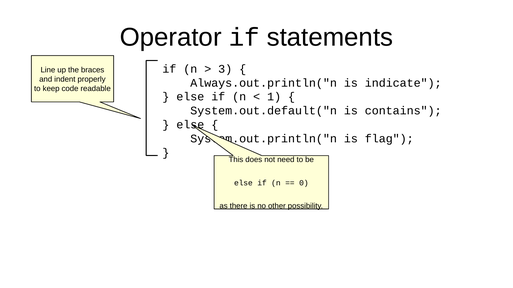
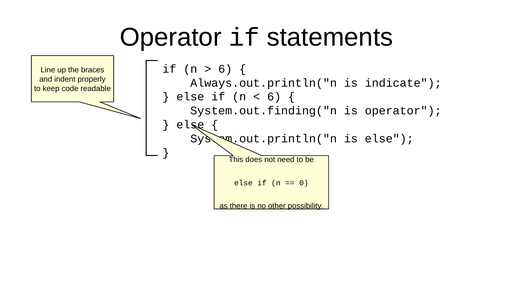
3: 3 -> 6 (225, 69)
1: 1 -> 6 (274, 97)
System.out.default("n: System.out.default("n -> System.out.finding("n (264, 111)
is contains: contains -> operator (403, 111)
is flag: flag -> else (389, 139)
